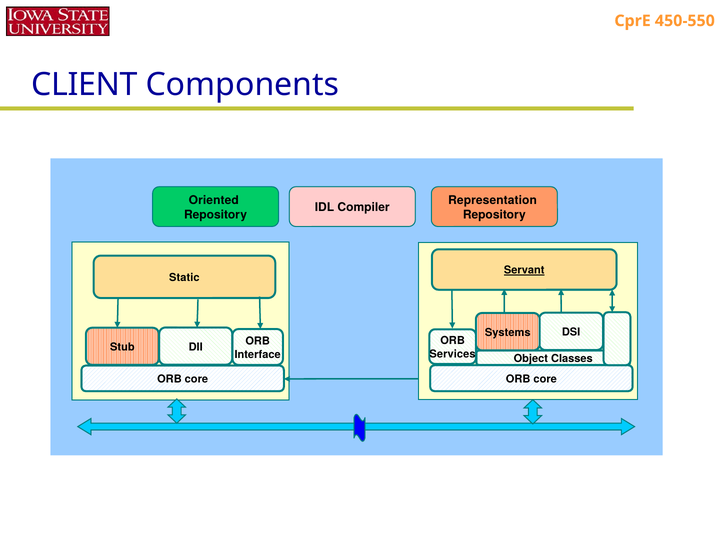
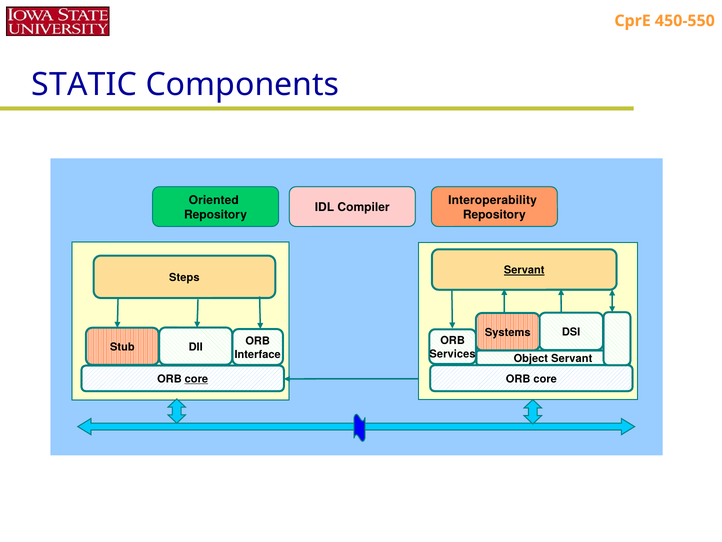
CLIENT: CLIENT -> STATIC (84, 85)
Representation: Representation -> Interoperability (493, 200)
Static: Static -> Steps (184, 277)
Object Classes: Classes -> Servant (572, 358)
core underline: none -> present (196, 379)
